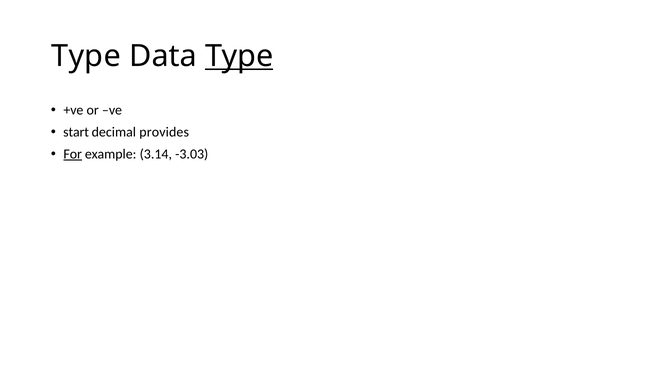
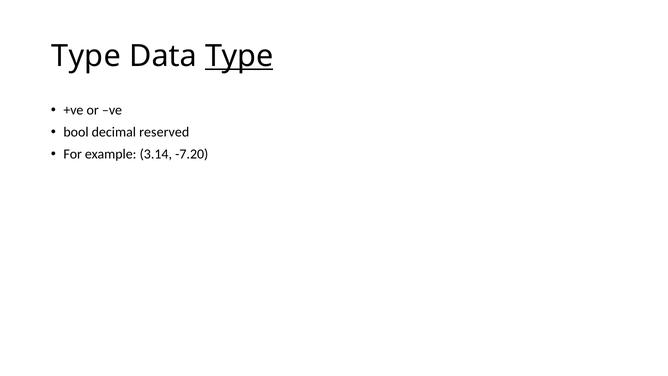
start: start -> bool (76, 132)
provides: provides -> reserved (164, 132)
For underline: present -> none (73, 154)
-3.03: -3.03 -> -7.20 (192, 154)
